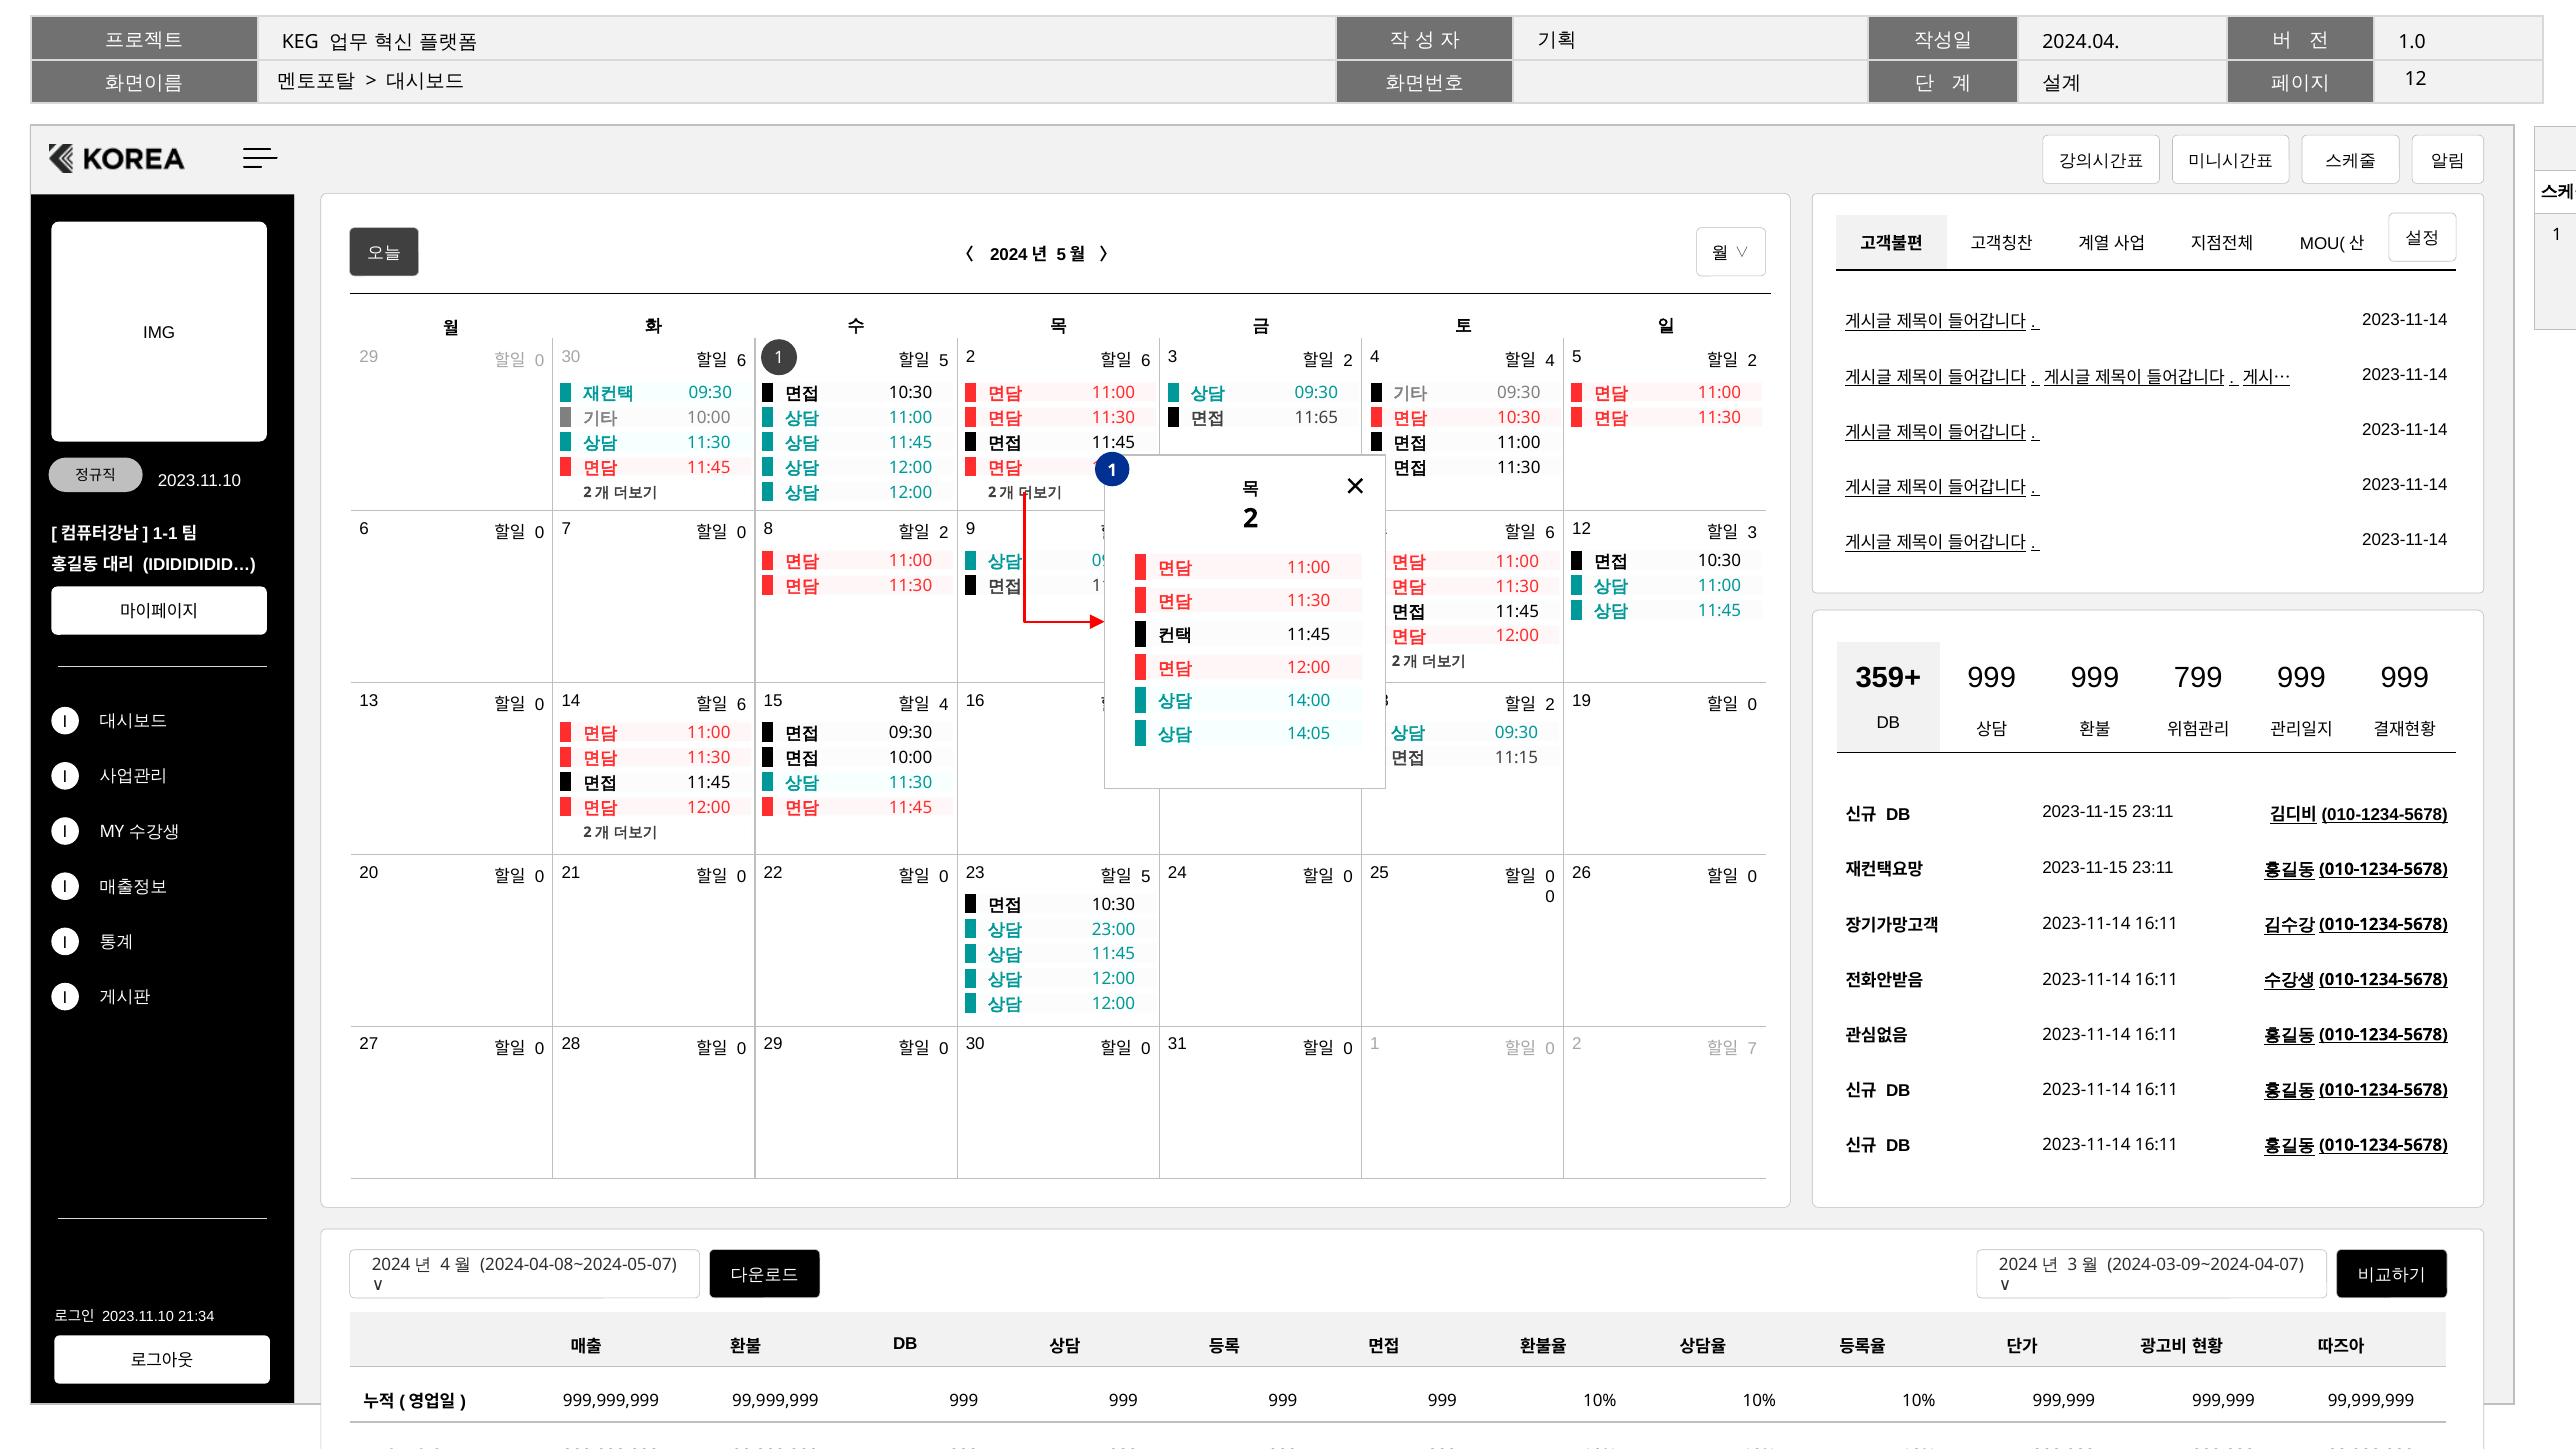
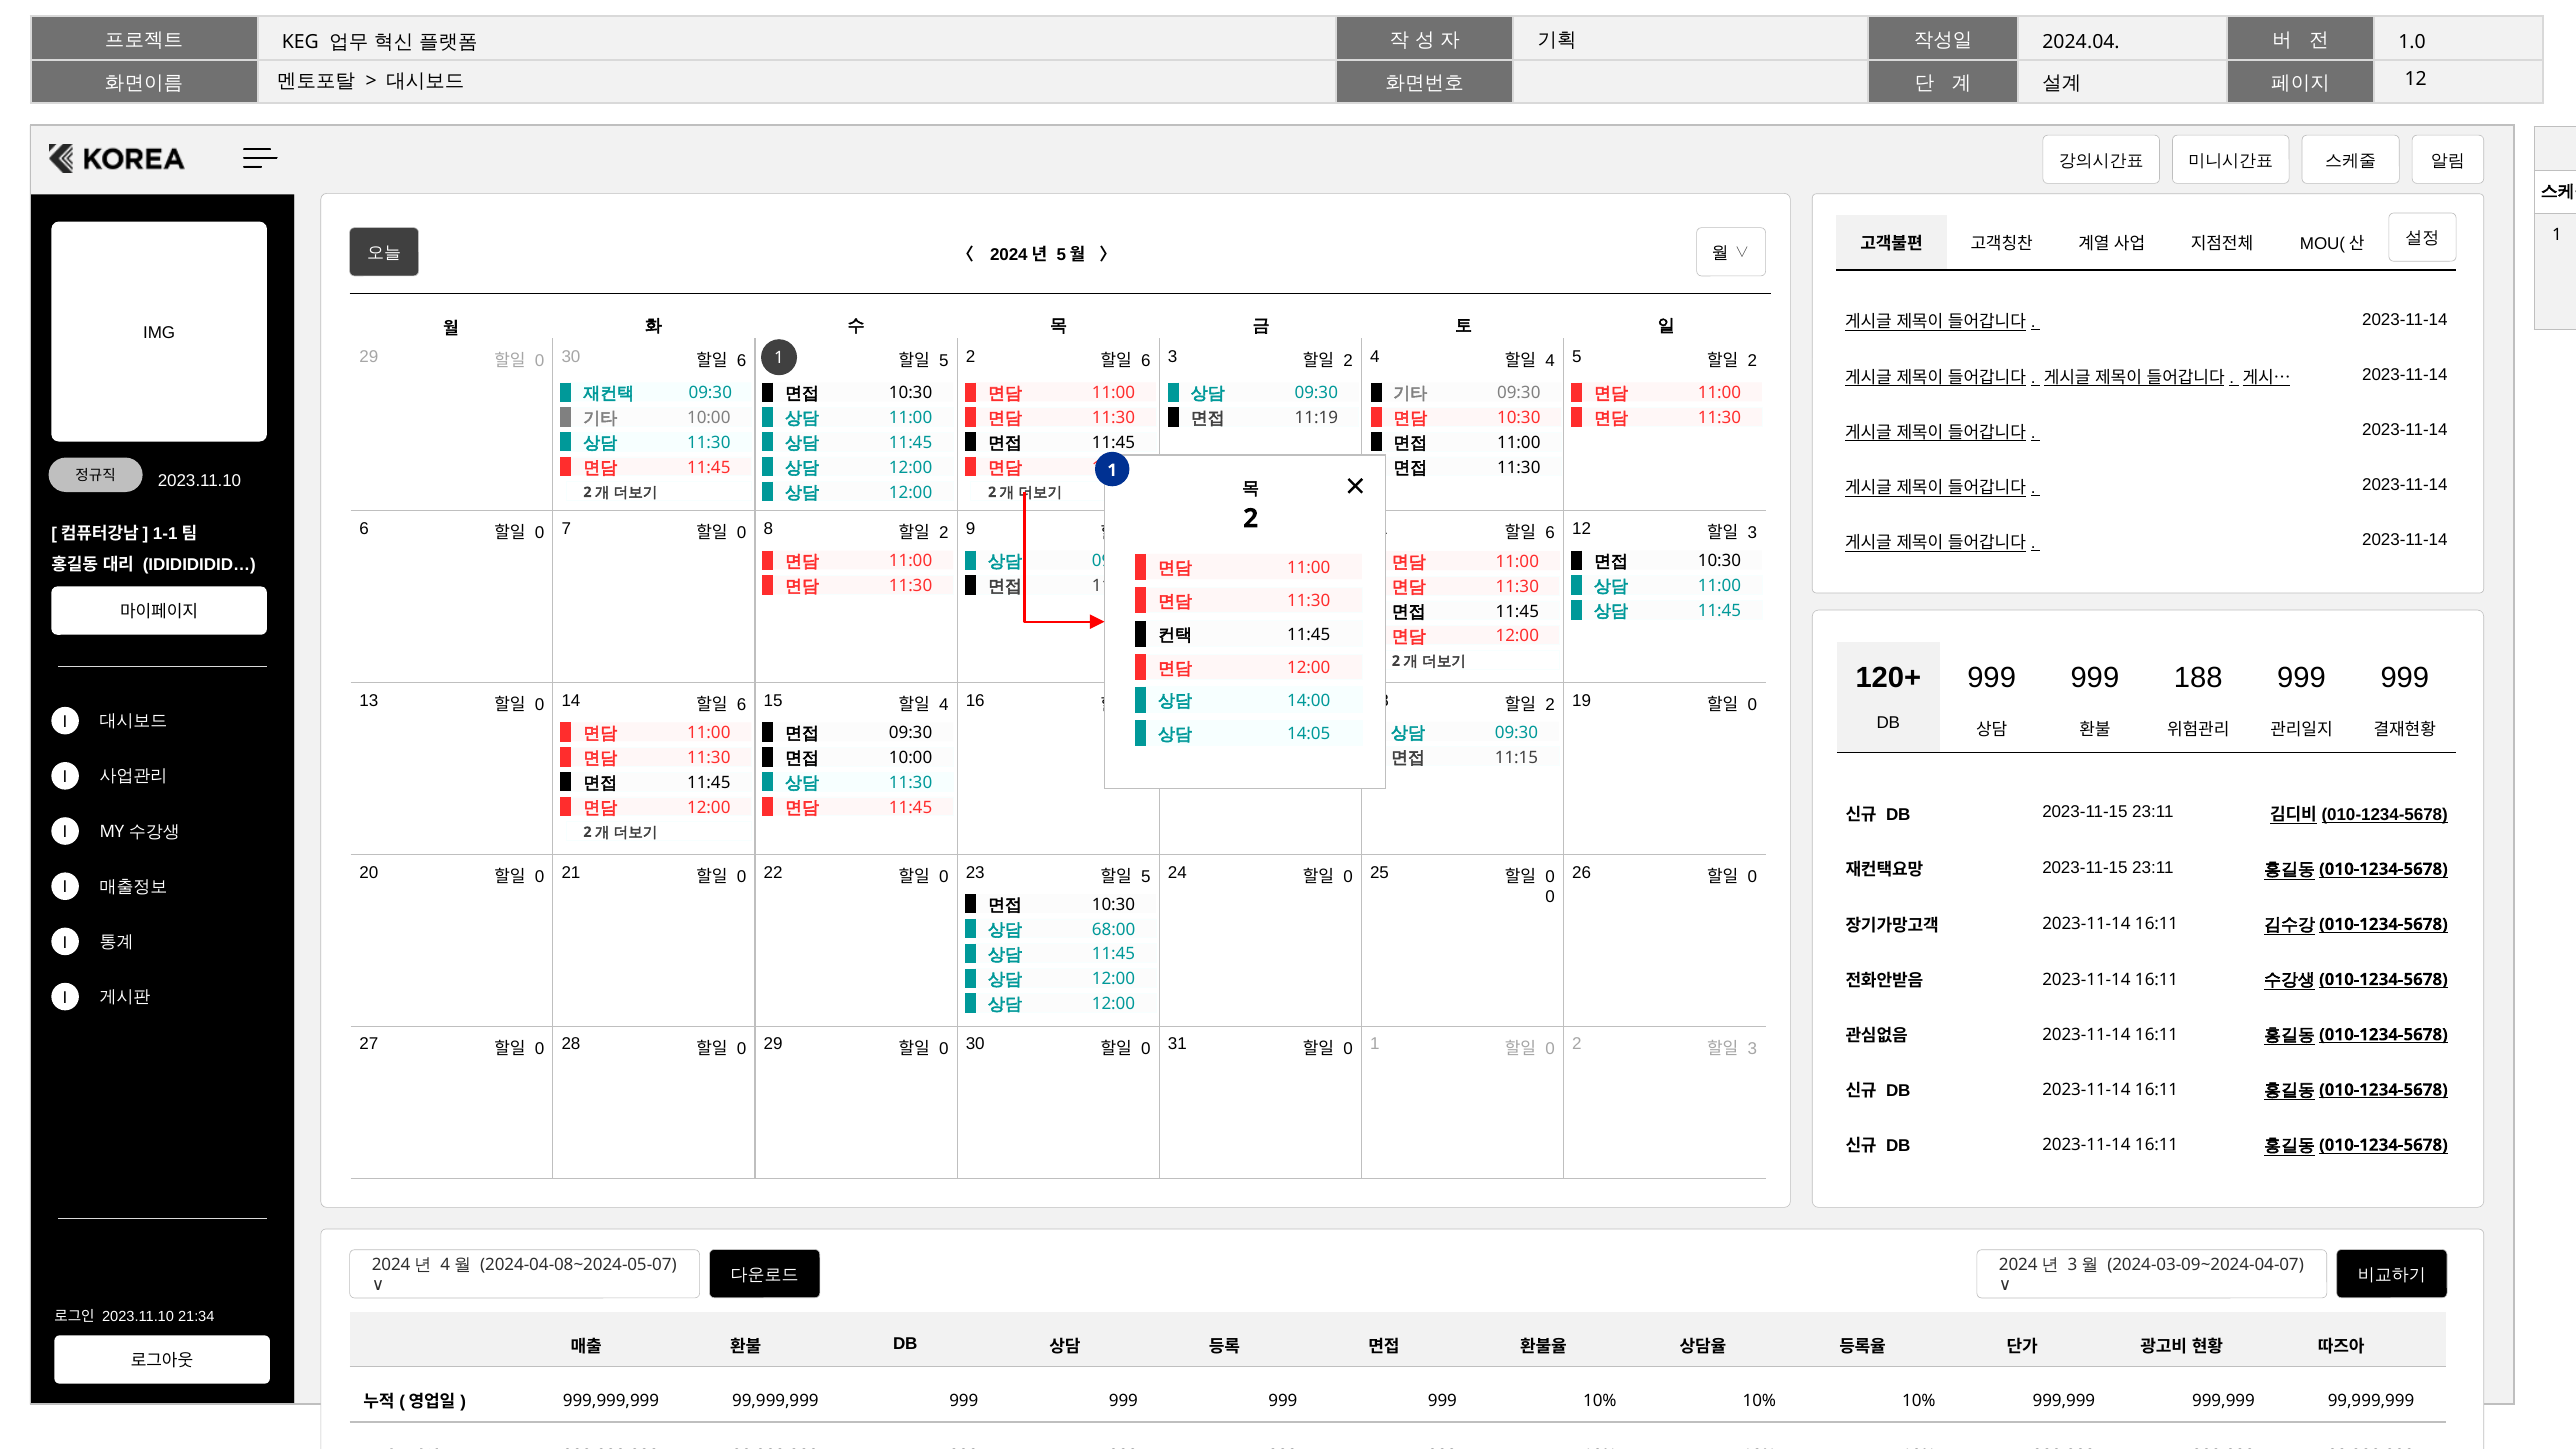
11:65: 11:65 -> 11:19 (1316, 418)
359+: 359+ -> 120+ (1888, 678)
799: 799 -> 188 (2198, 678)
23:00: 23:00 -> 68:00 (1114, 930)
7: 7 -> 3 (1752, 1048)
